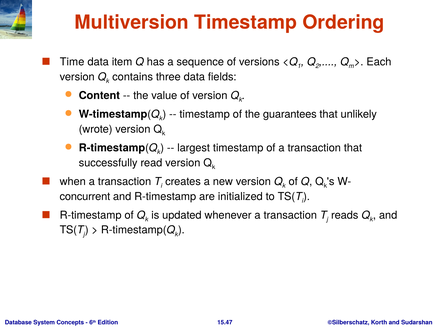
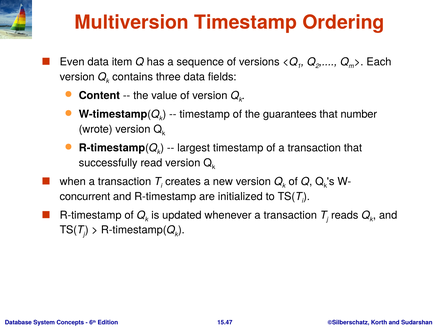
Time: Time -> Even (72, 62)
unlikely: unlikely -> number (359, 114)
